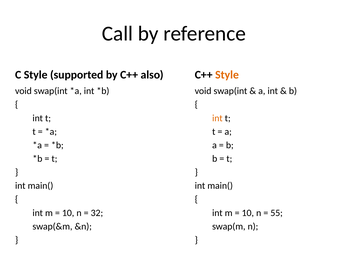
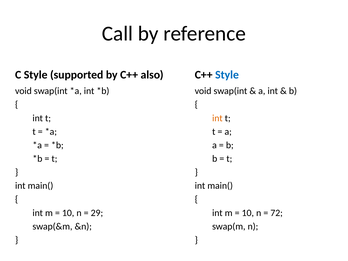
Style colour: orange -> blue (227, 75)
32: 32 -> 29 (97, 213)
55: 55 -> 72 (277, 213)
